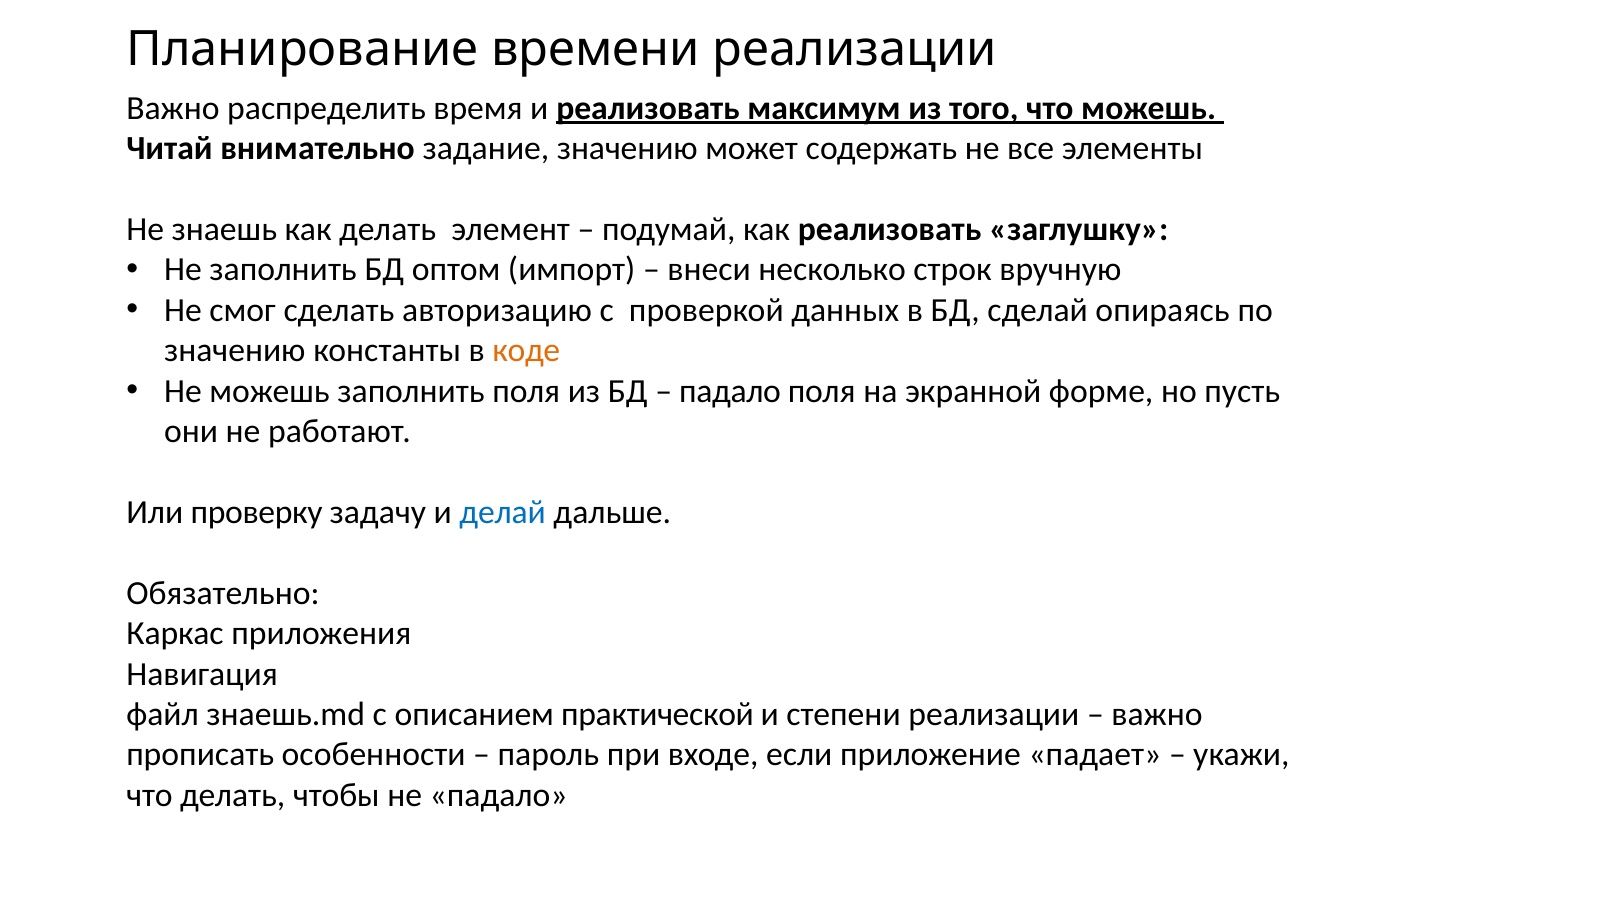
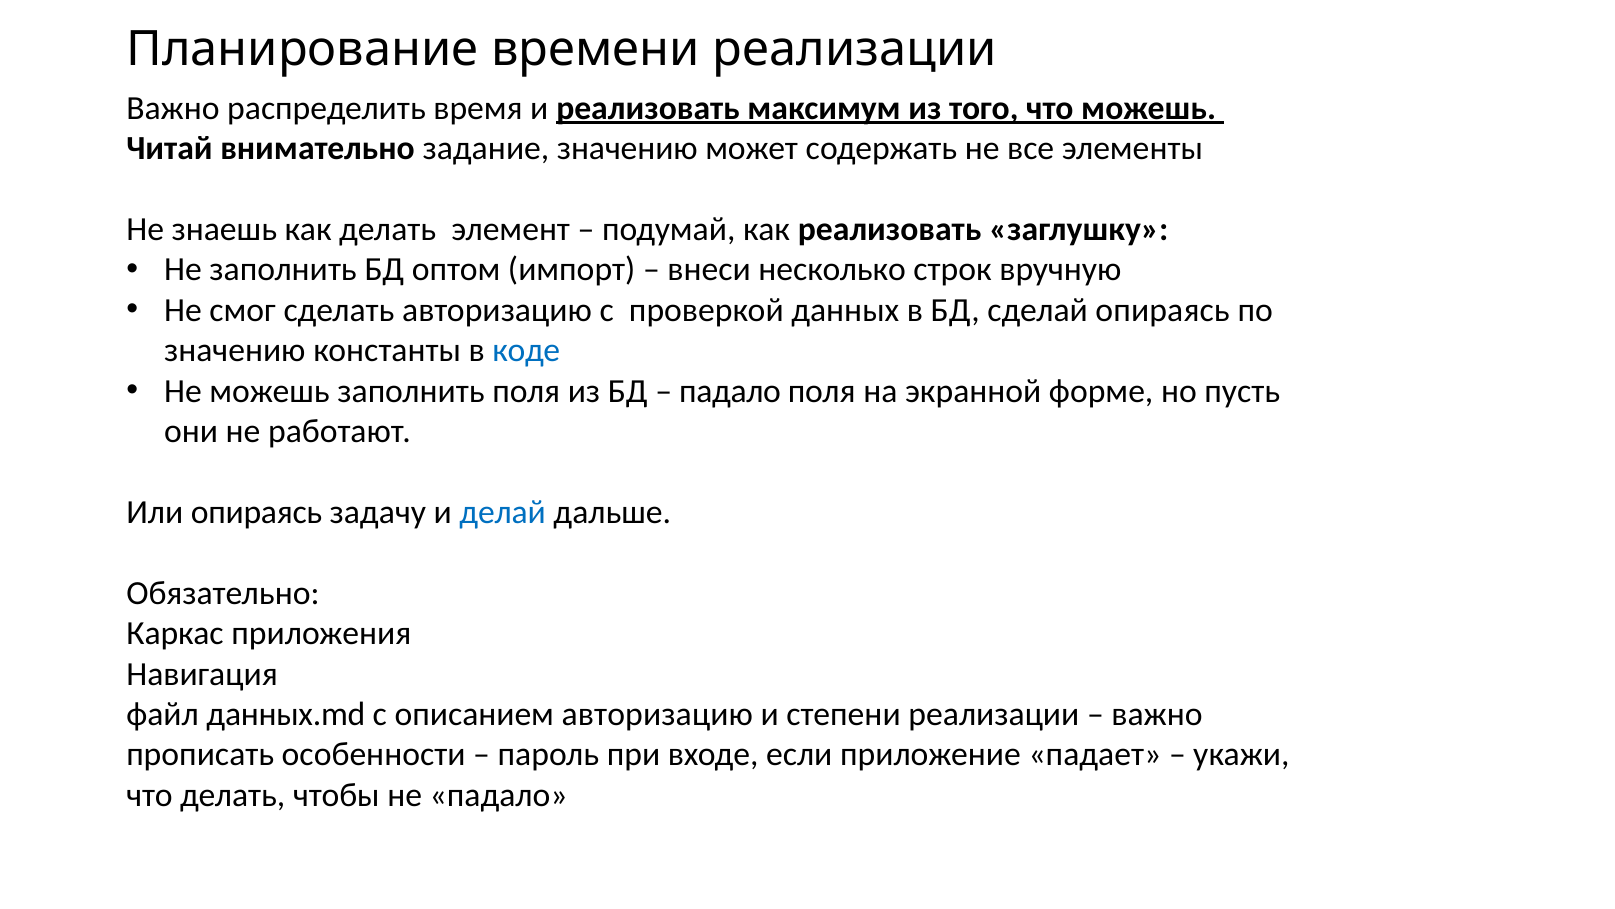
коде colour: orange -> blue (526, 350)
Или проверку: проверку -> опираясь (257, 512)
знаешь.md: знаешь.md -> данных.md (286, 714)
описанием практической: практической -> авторизацию (657, 714)
